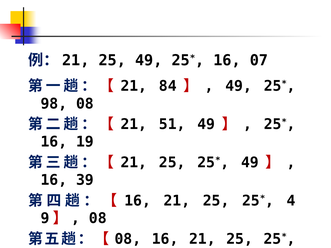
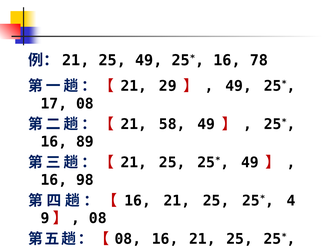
07: 07 -> 78 (259, 60)
84: 84 -> 29 (168, 86)
98: 98 -> 17 (54, 104)
51: 51 -> 58 (172, 124)
19: 19 -> 89 (85, 142)
39: 39 -> 98 (85, 180)
